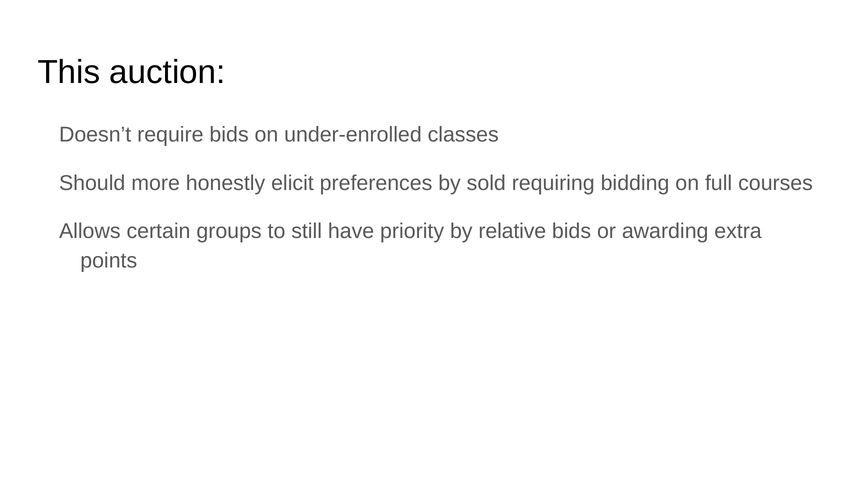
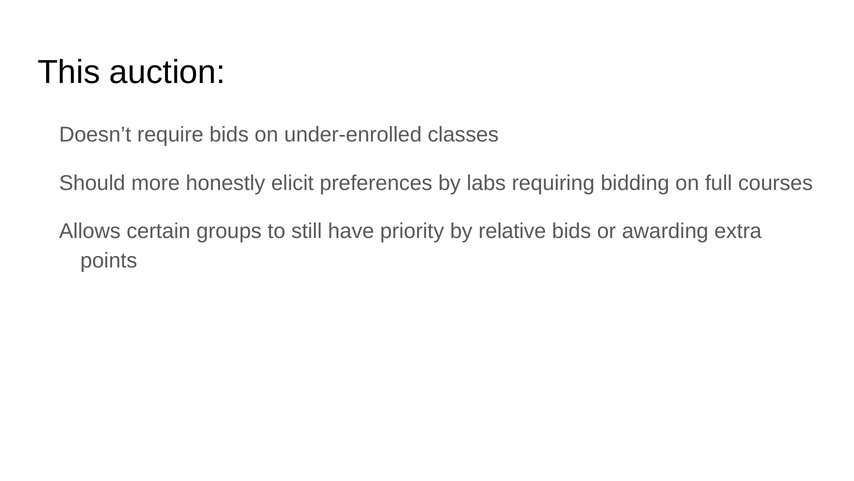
sold: sold -> labs (486, 183)
